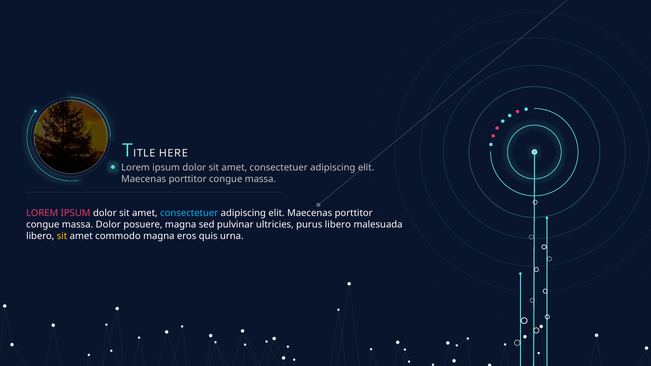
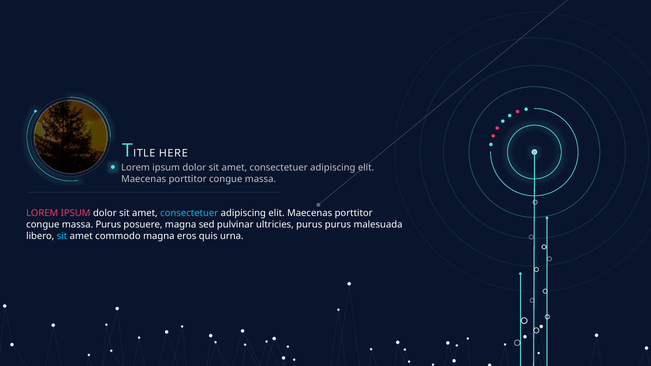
massa Dolor: Dolor -> Purus (108, 225)
purus libero: libero -> purus (338, 225)
sit colour: yellow -> light blue (62, 236)
